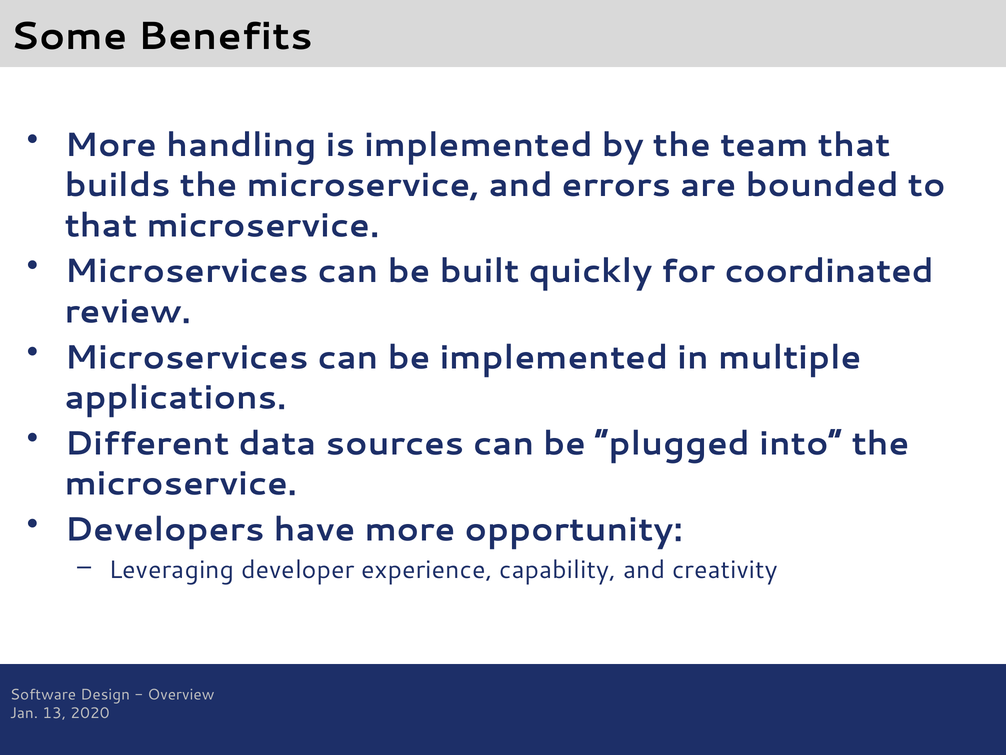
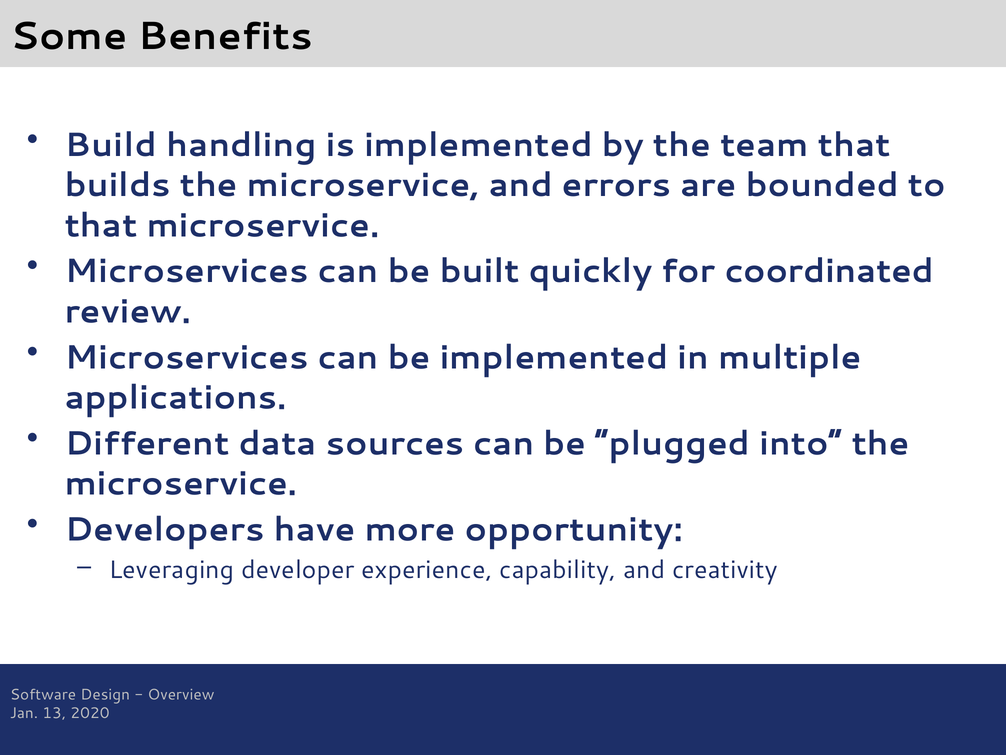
More: More -> Build (111, 145)
